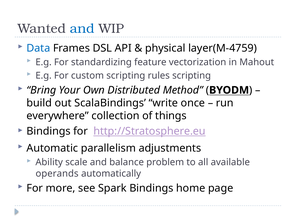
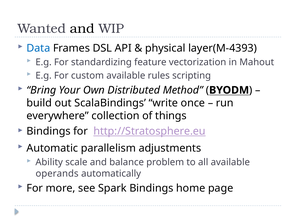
and colour: blue -> black (82, 29)
layer(M-4759: layer(M-4759 -> layer(M-4393 (223, 48)
custom scripting: scripting -> available (126, 76)
